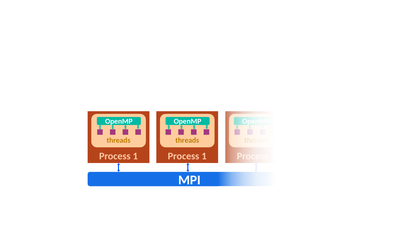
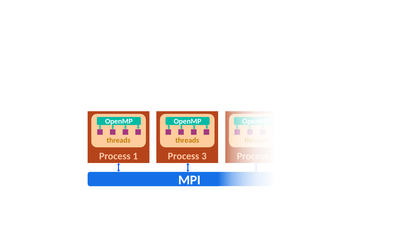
1: 1 -> 3 (204, 156)
